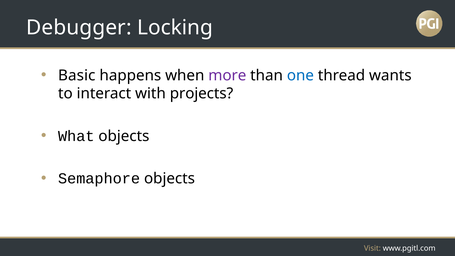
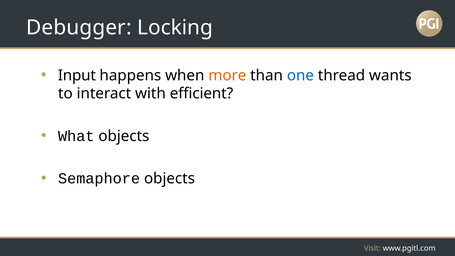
Basic: Basic -> Input (77, 75)
more colour: purple -> orange (227, 75)
projects: projects -> efficient (201, 94)
